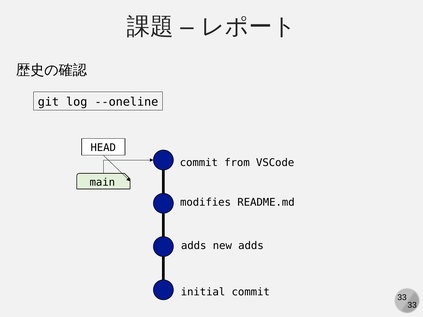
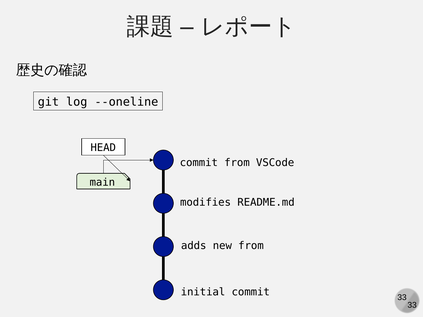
new adds: adds -> from (251, 246)
